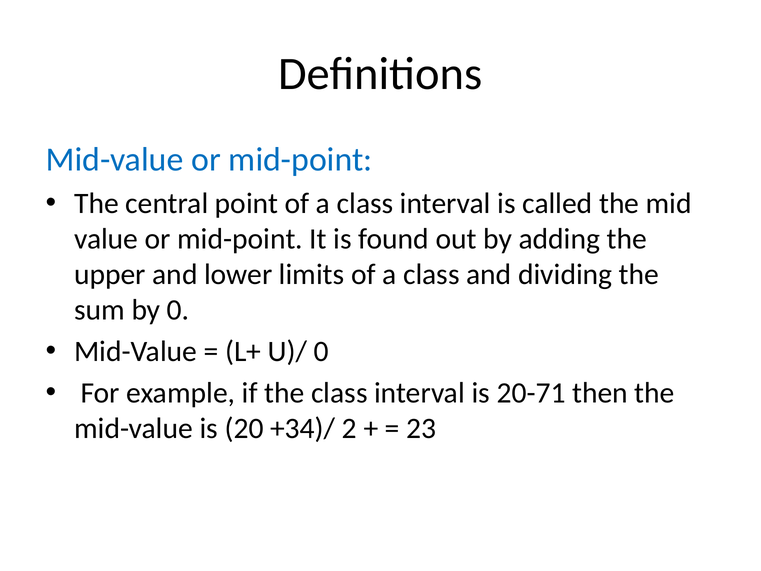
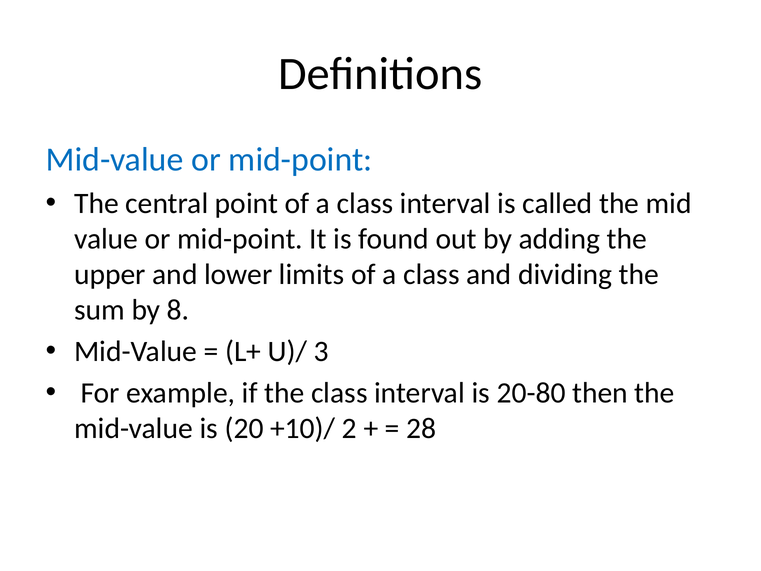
by 0: 0 -> 8 (178, 310)
U)/ 0: 0 -> 3 (321, 351)
20-71: 20-71 -> 20-80 (531, 393)
+34)/: +34)/ -> +10)/ (303, 428)
23: 23 -> 28 (421, 428)
